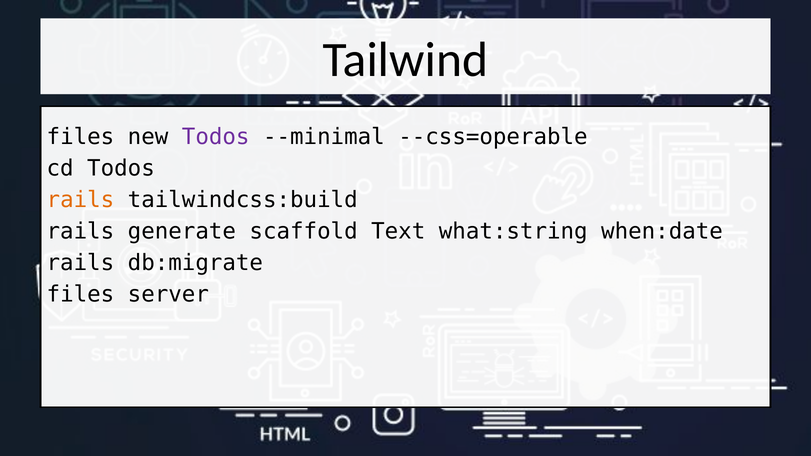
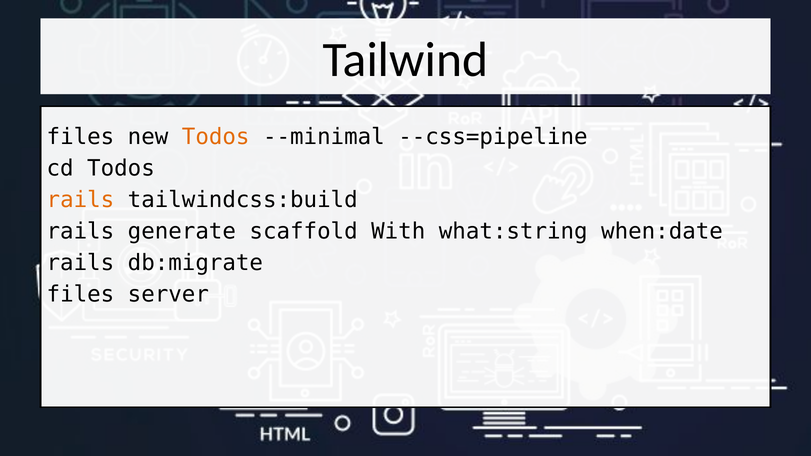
Todos colour: purple -> orange (216, 137)
--css=operable: --css=operable -> --css=pipeline (493, 137)
Text: Text -> With (398, 231)
